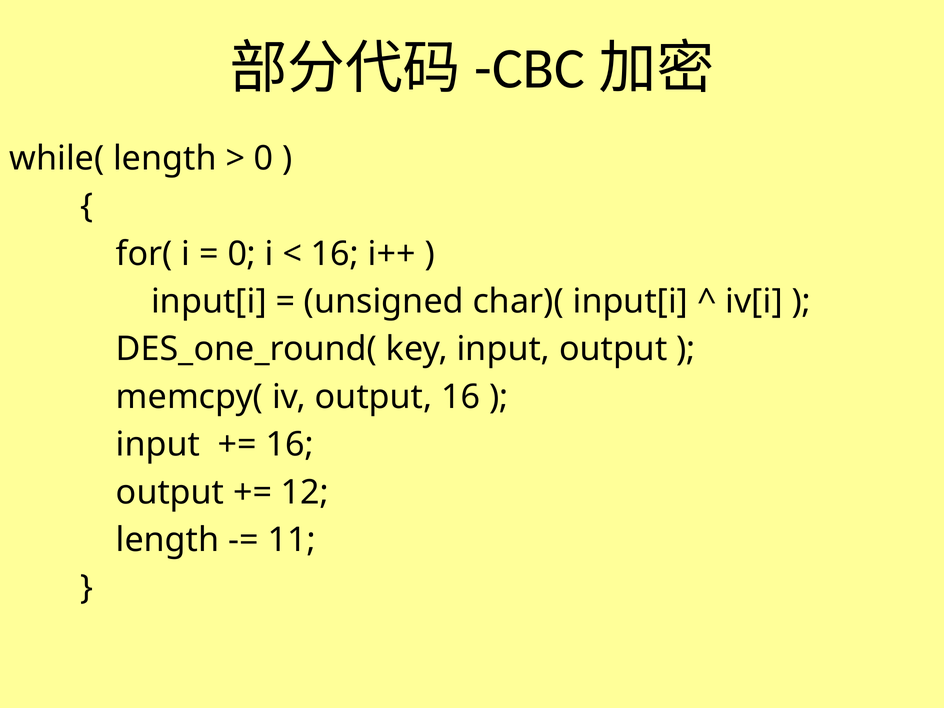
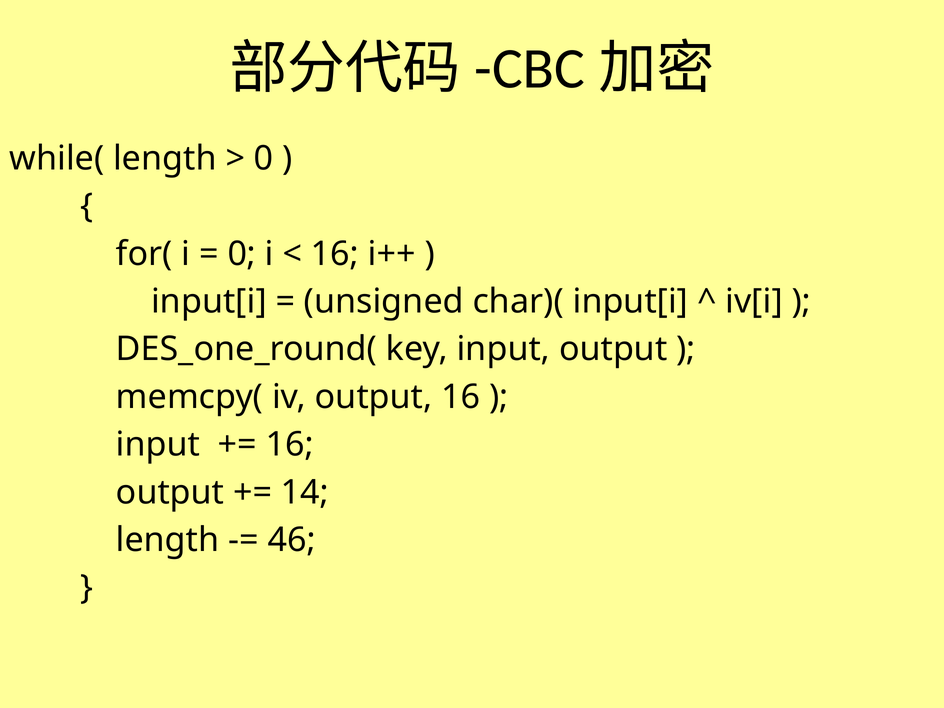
12: 12 -> 14 (305, 492)
11: 11 -> 46 (292, 540)
